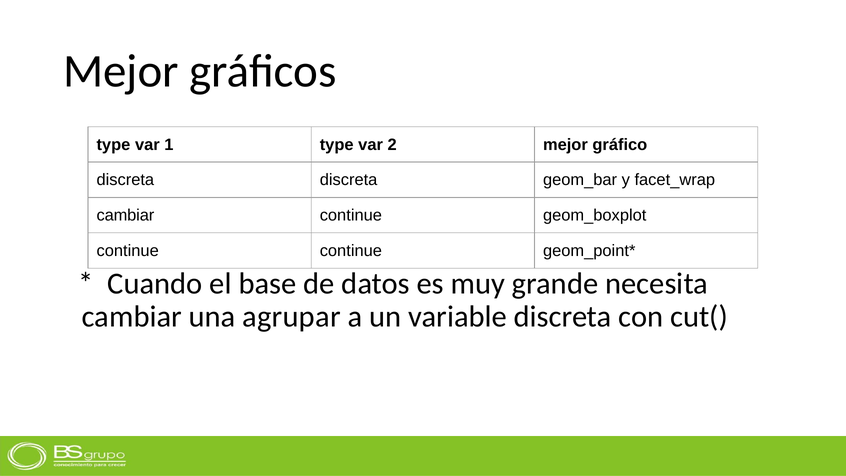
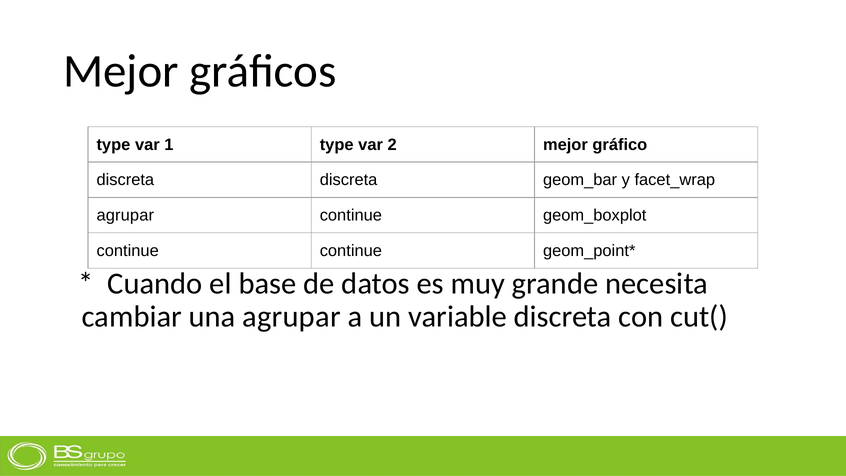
cambiar: cambiar -> agrupar (125, 215)
